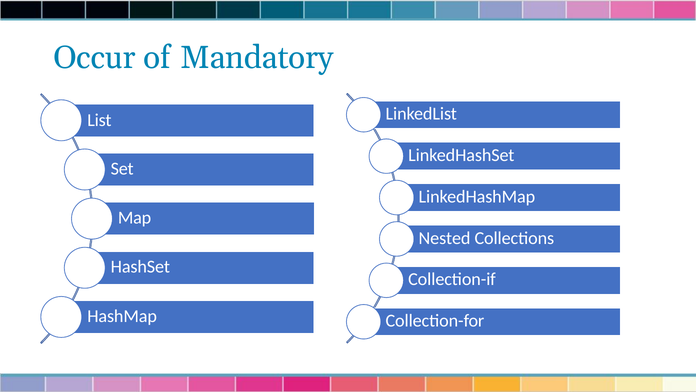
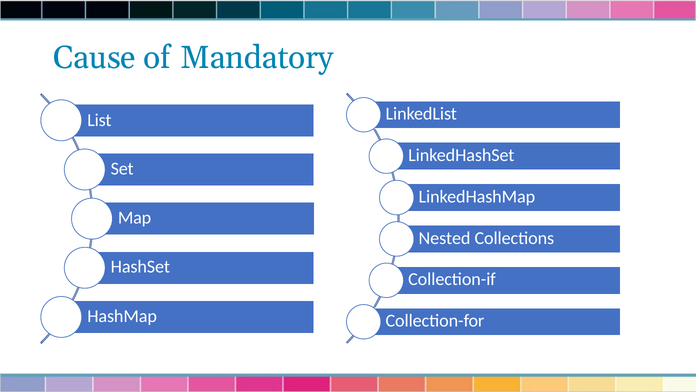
Occur: Occur -> Cause (94, 58)
